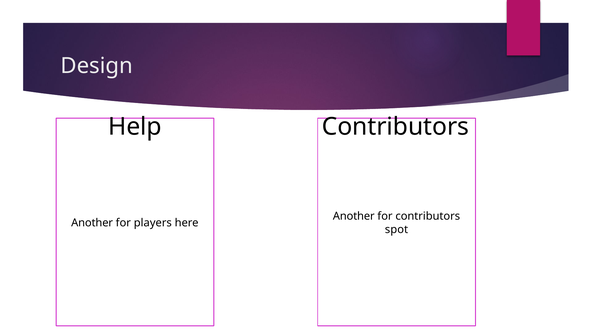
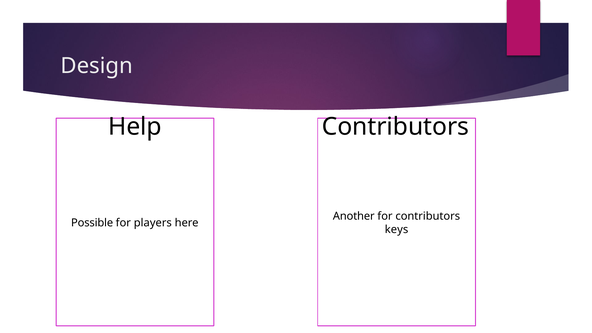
Another: Another -> Possible (92, 223)
spot: spot -> keys (397, 230)
